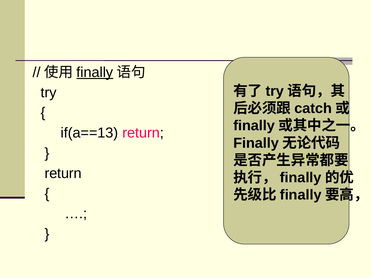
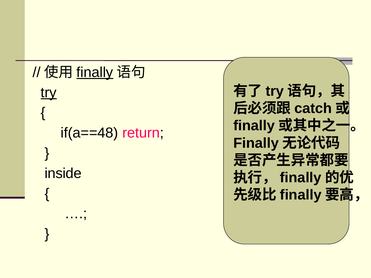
try underline: none -> present (49, 93)
if(a==13: if(a==13 -> if(a==48 (90, 133)
return: return -> inside (63, 173)
